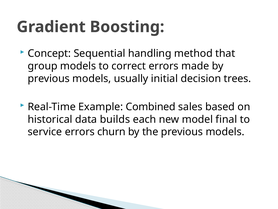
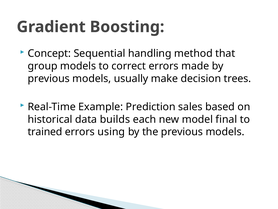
initial: initial -> make (164, 78)
Combined: Combined -> Prediction (151, 107)
service: service -> trained (45, 132)
churn: churn -> using (111, 132)
